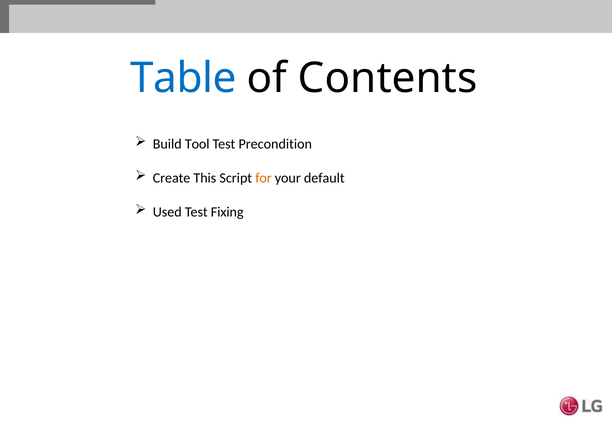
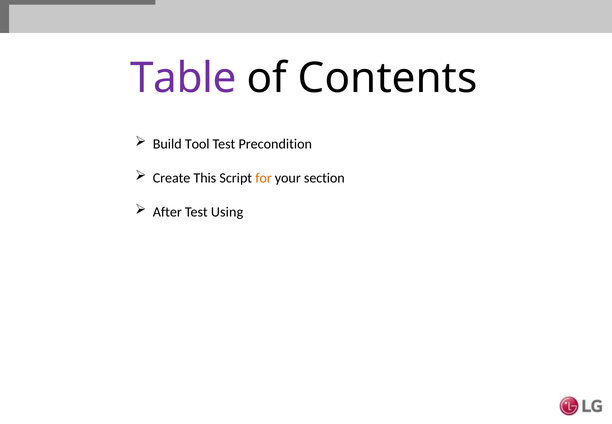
Table colour: blue -> purple (184, 78)
default: default -> section (324, 178)
Used: Used -> After (167, 212)
Fixing: Fixing -> Using (227, 212)
